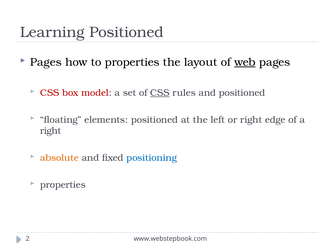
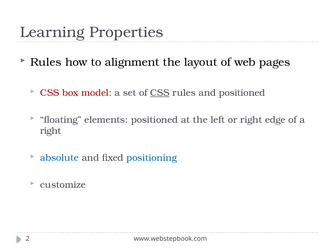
Learning Positioned: Positioned -> Properties (126, 32)
Pages: Pages -> Rules (46, 62)
to properties: properties -> alignment (132, 62)
web underline: present -> none (245, 62)
absolute colour: orange -> blue (59, 158)
properties: properties -> customize (63, 185)
